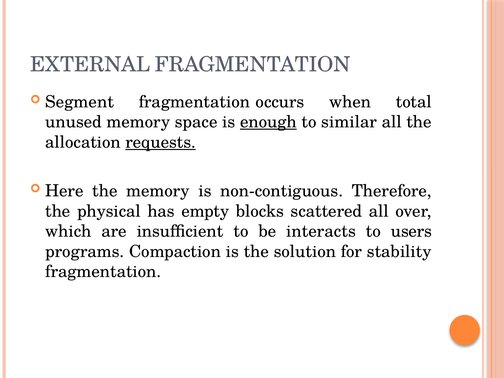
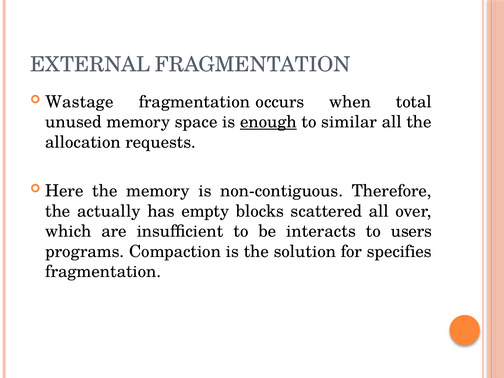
Segment: Segment -> Wastage (80, 102)
requests underline: present -> none (161, 142)
physical: physical -> actually (109, 211)
stability: stability -> specifies (399, 251)
